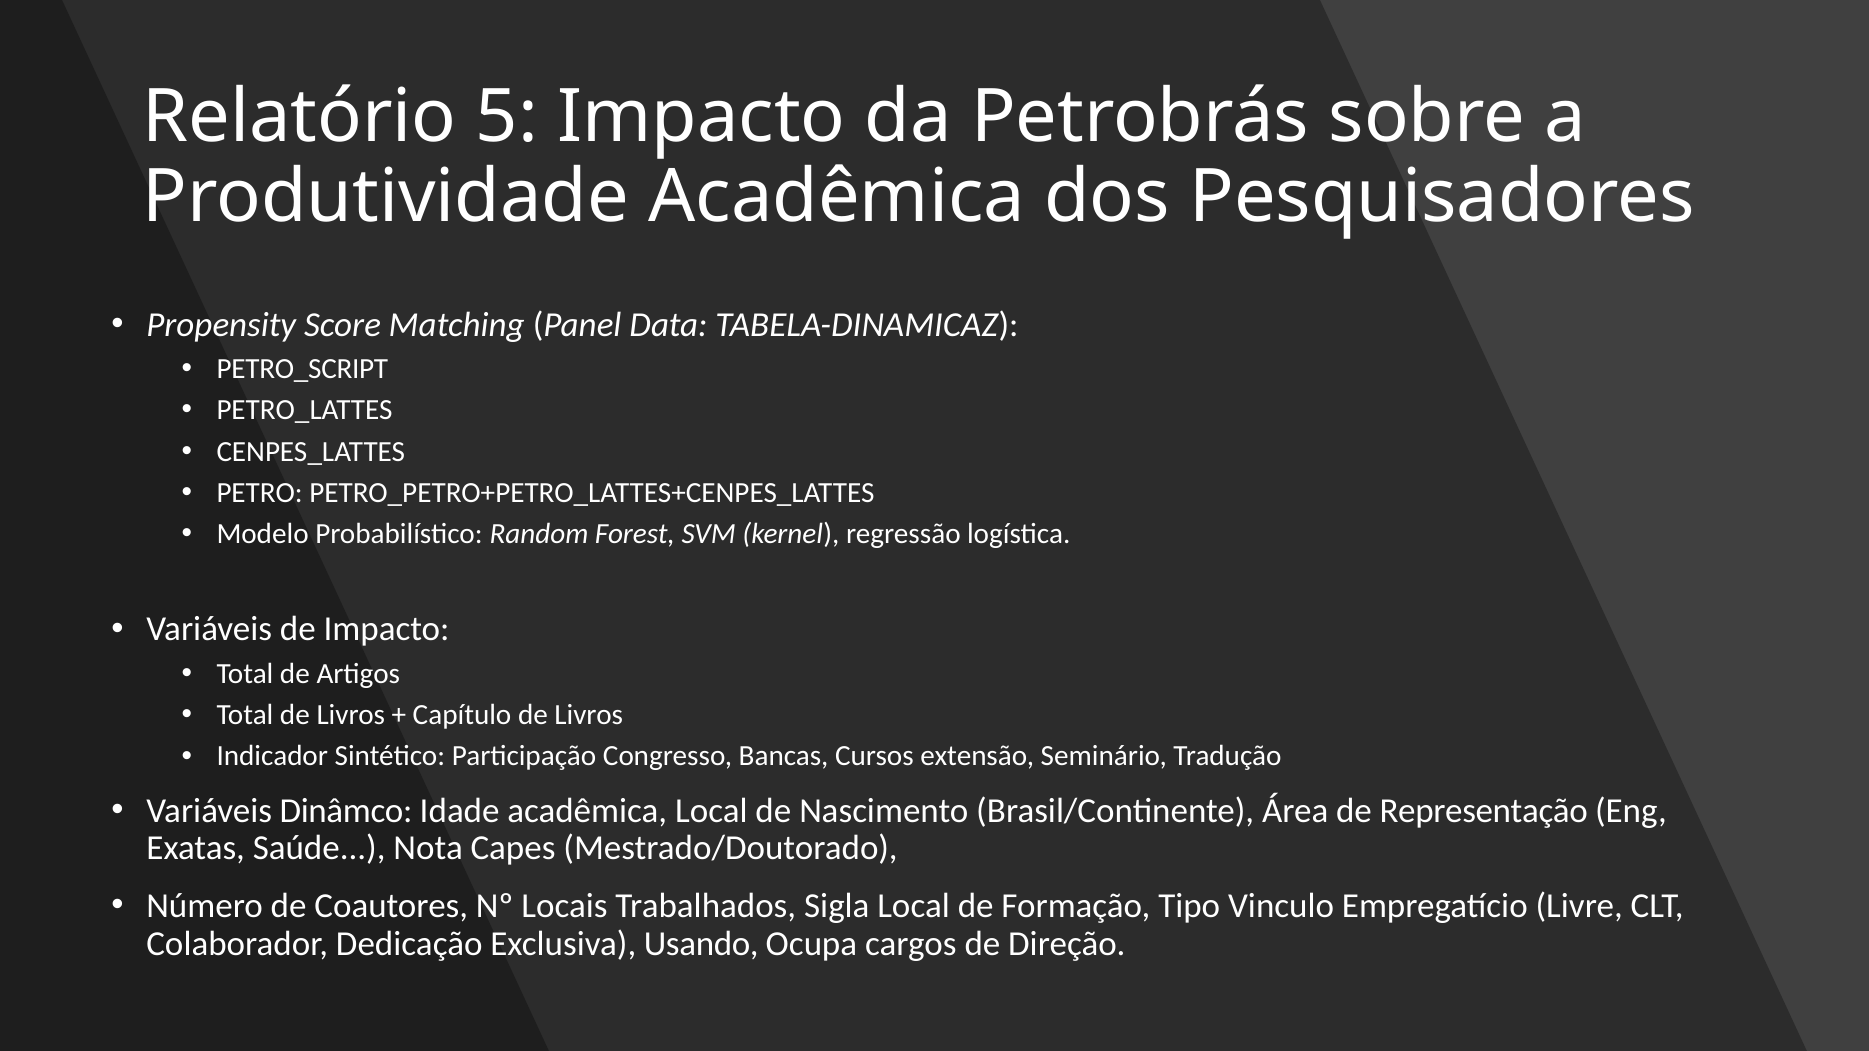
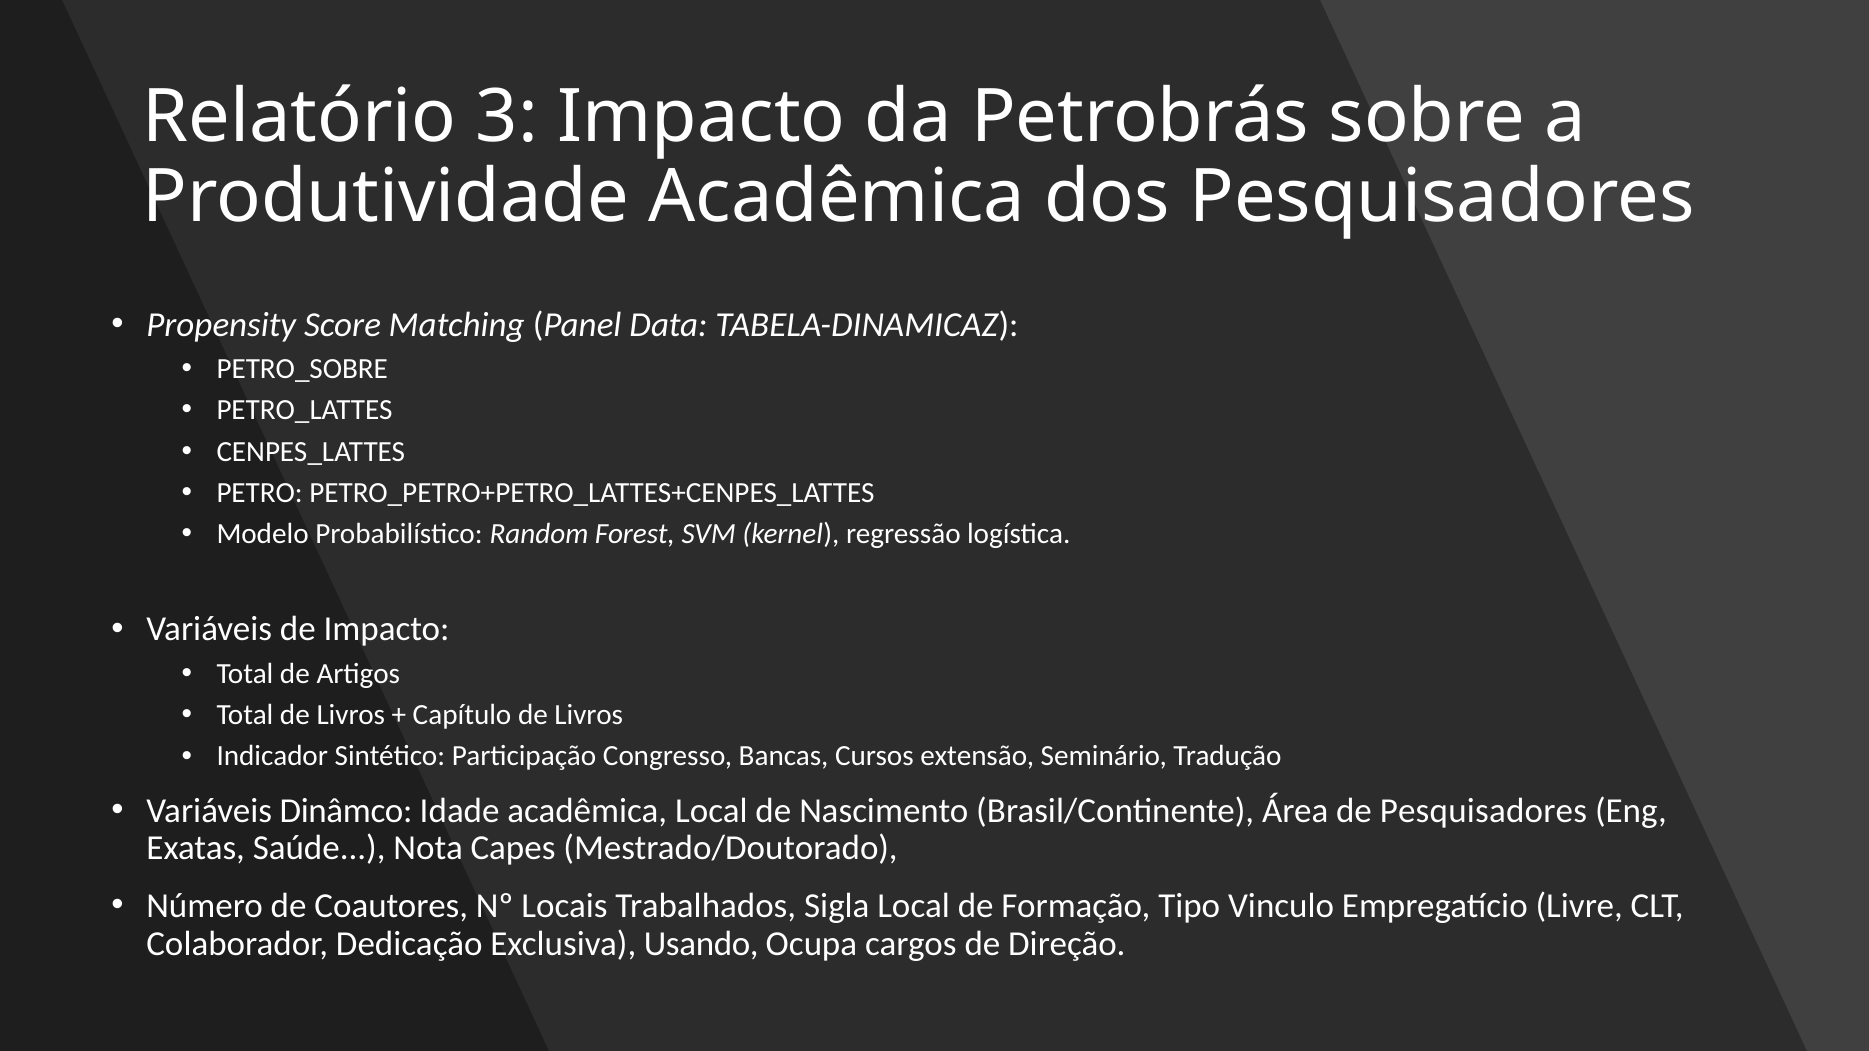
5: 5 -> 3 (507, 117)
PETRO_SCRIPT: PETRO_SCRIPT -> PETRO_SOBRE (302, 369)
de Representação: Representação -> Pesquisadores (1483, 811)
